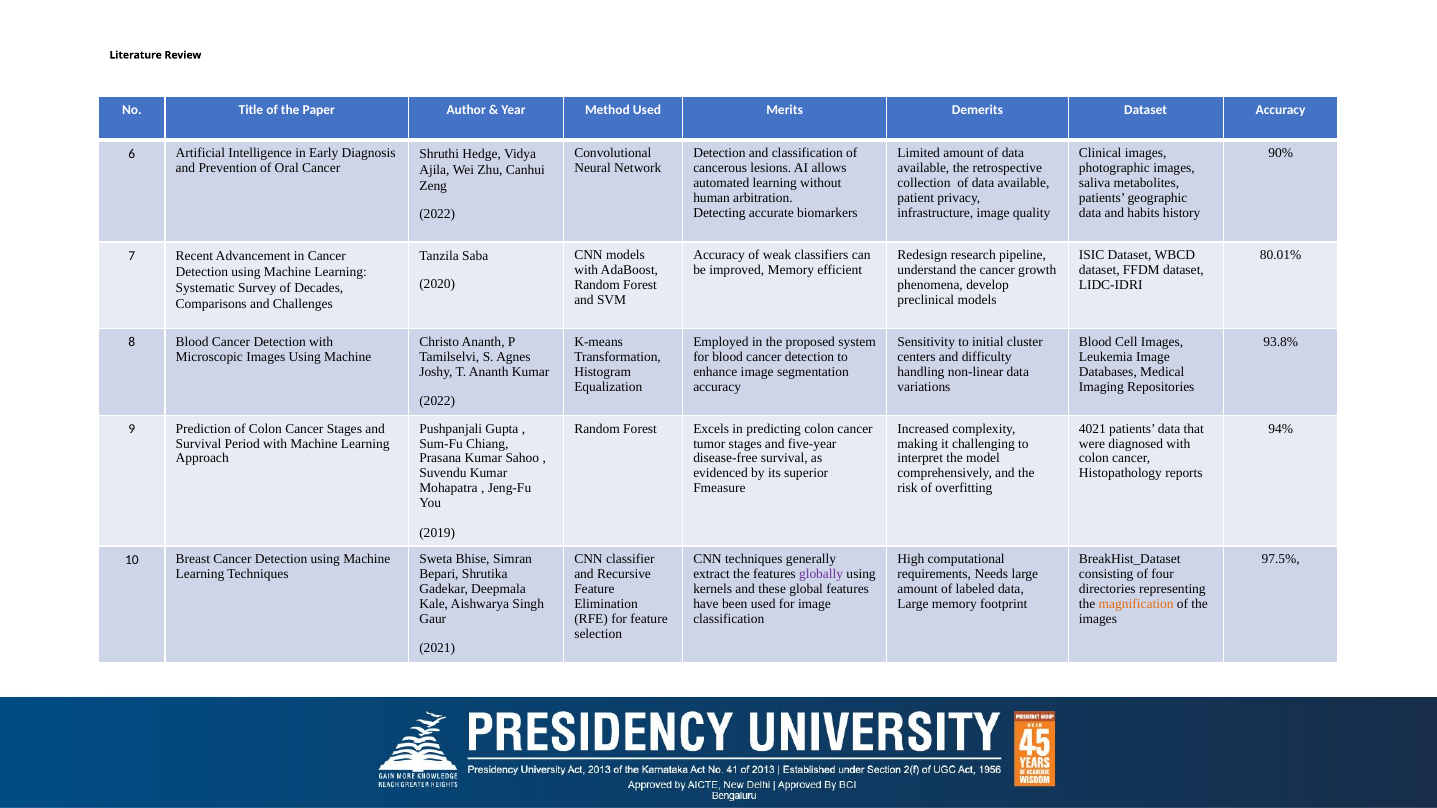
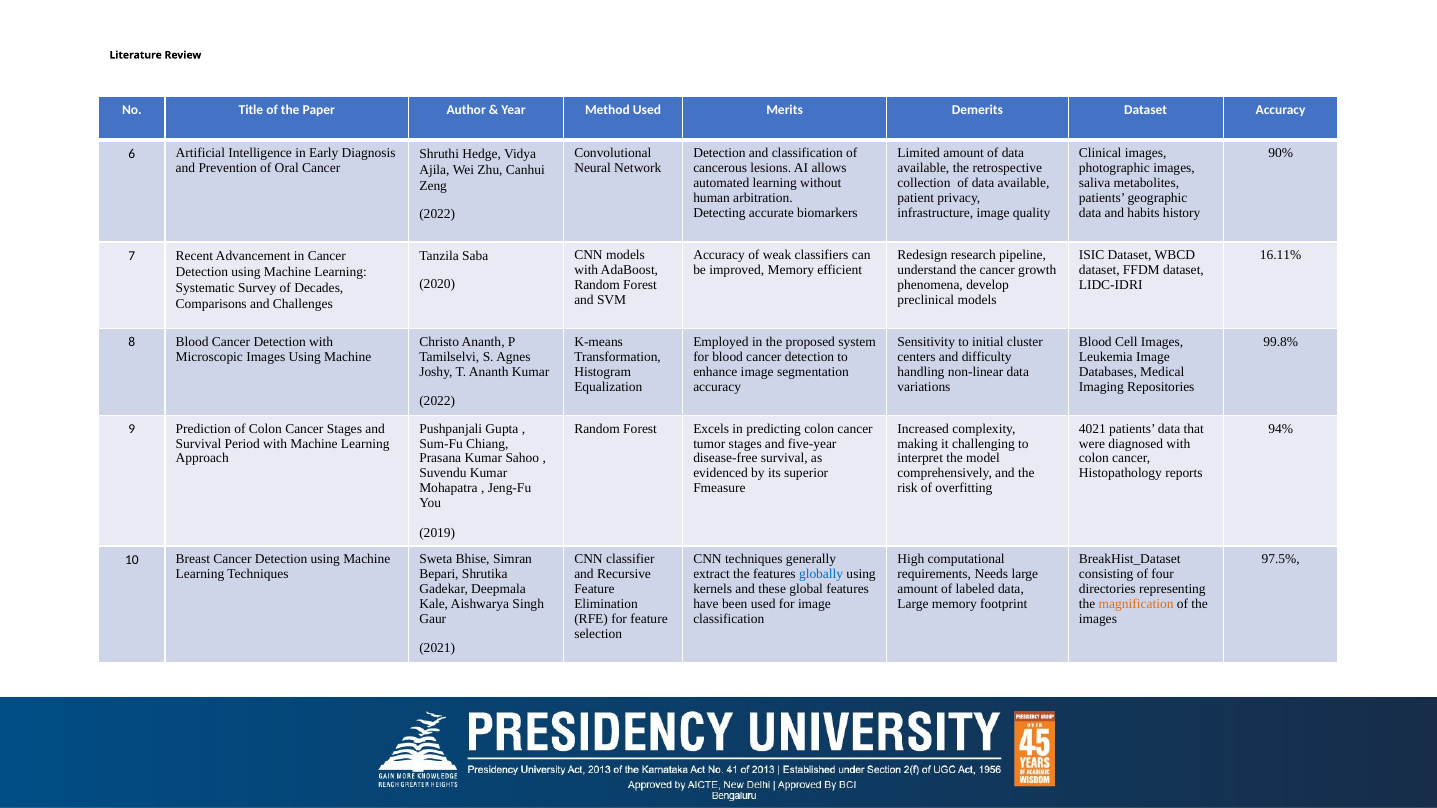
80.01%: 80.01% -> 16.11% (1281, 255)
93.8%: 93.8% -> 99.8% (1281, 342)
globally colour: purple -> blue (821, 574)
